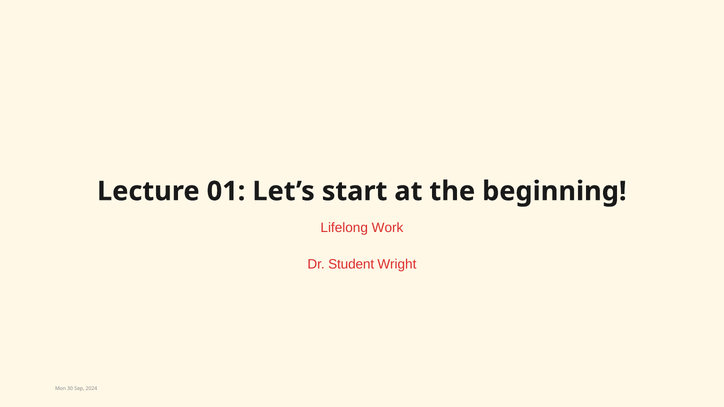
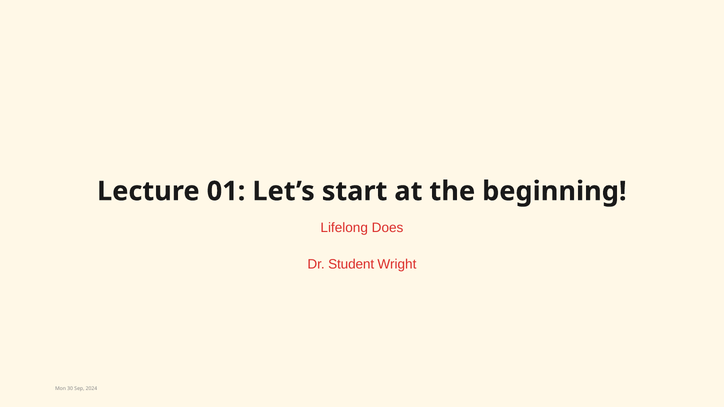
Work: Work -> Does (388, 228)
